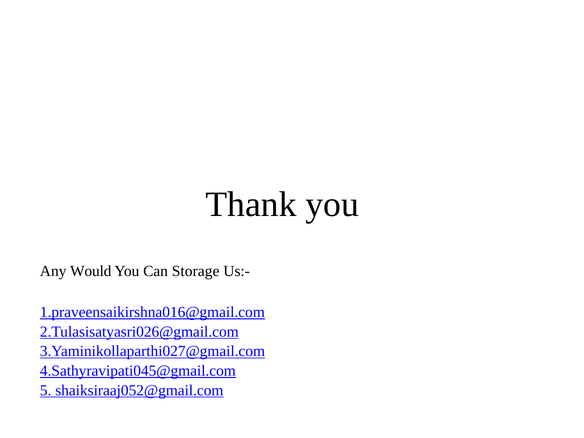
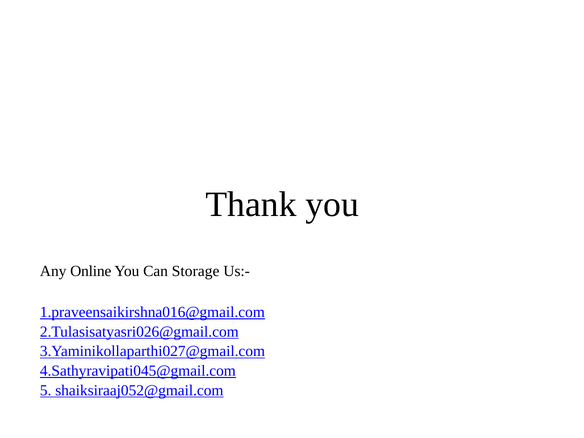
Would: Would -> Online (91, 271)
